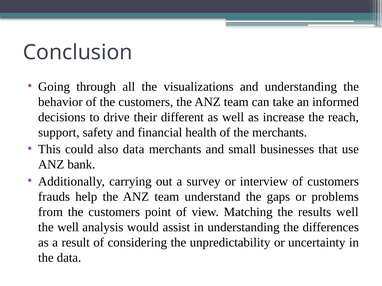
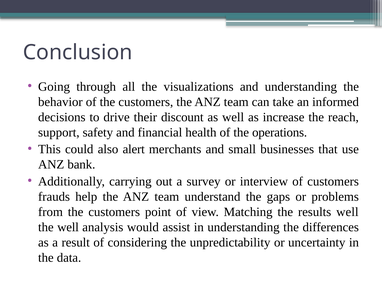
different: different -> discount (182, 117)
the merchants: merchants -> operations (280, 133)
also data: data -> alert (134, 150)
